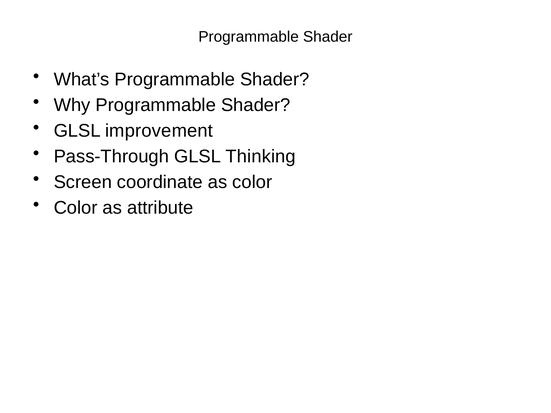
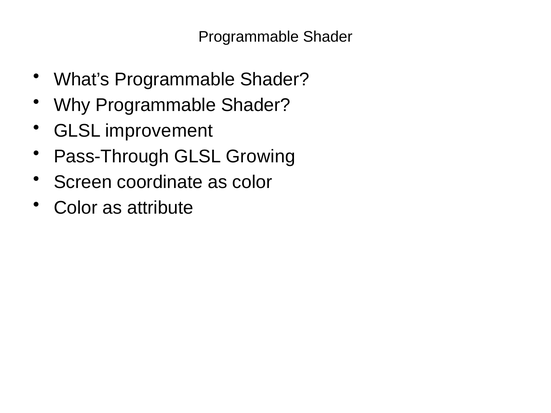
Thinking: Thinking -> Growing (261, 156)
